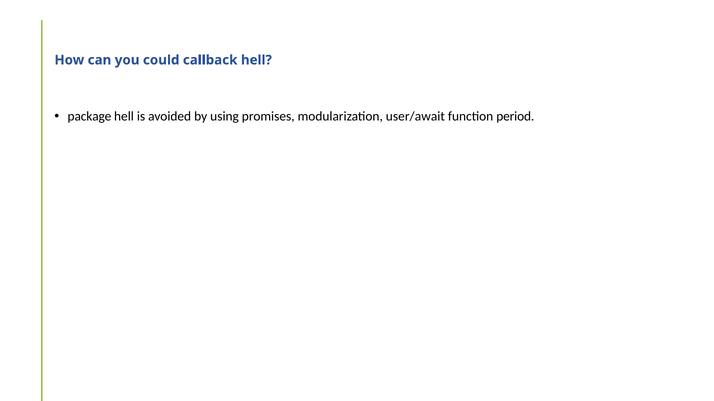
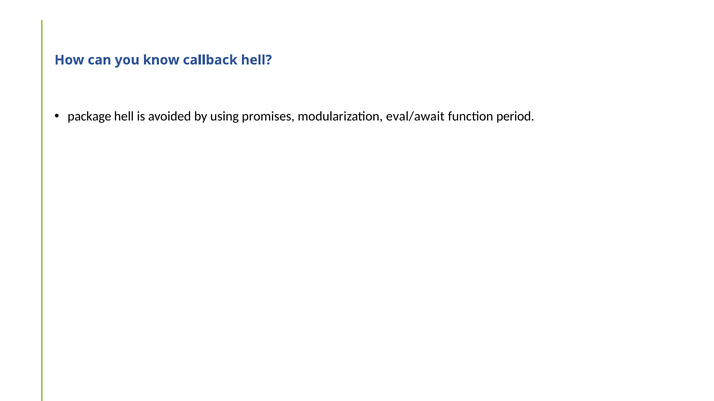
could: could -> know (161, 60)
user/await: user/await -> eval/await (415, 117)
